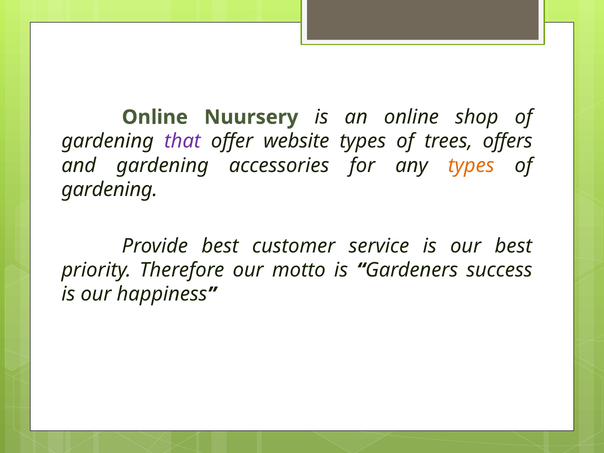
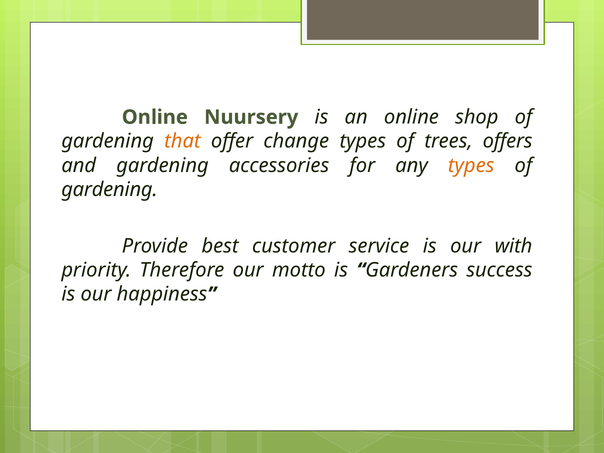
that colour: purple -> orange (182, 141)
website: website -> change (296, 141)
our best: best -> with (514, 246)
